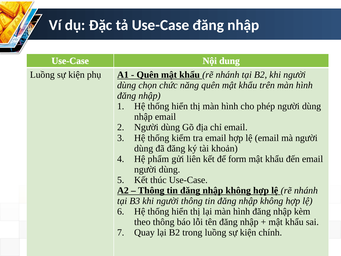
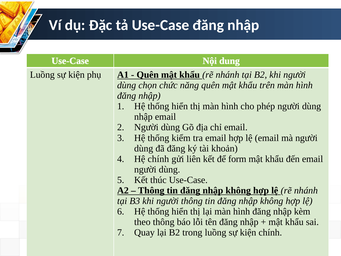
Hệ phẩm: phẩm -> chính (158, 159)
